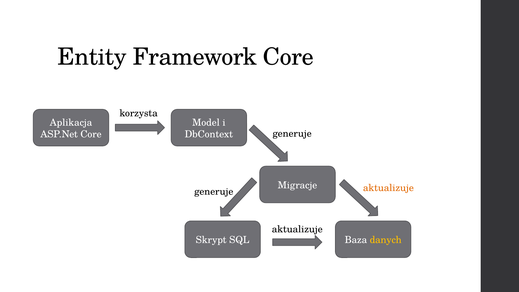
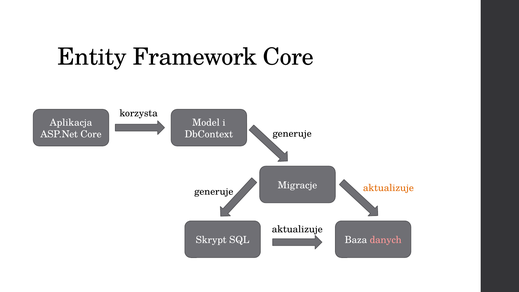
danych colour: yellow -> pink (386, 240)
